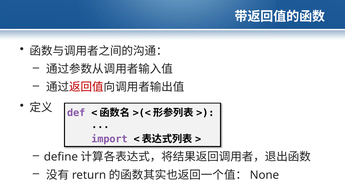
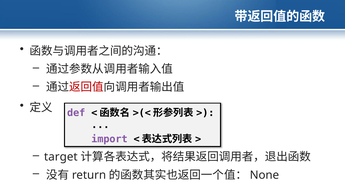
define: define -> target (61, 157)
